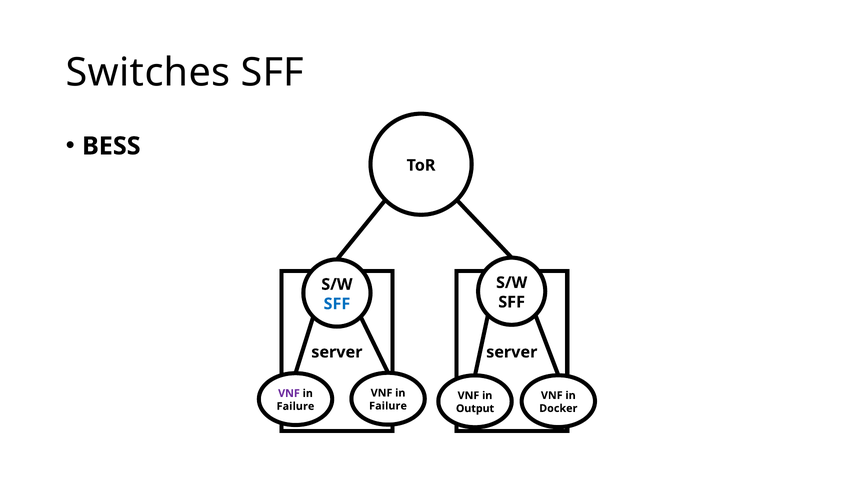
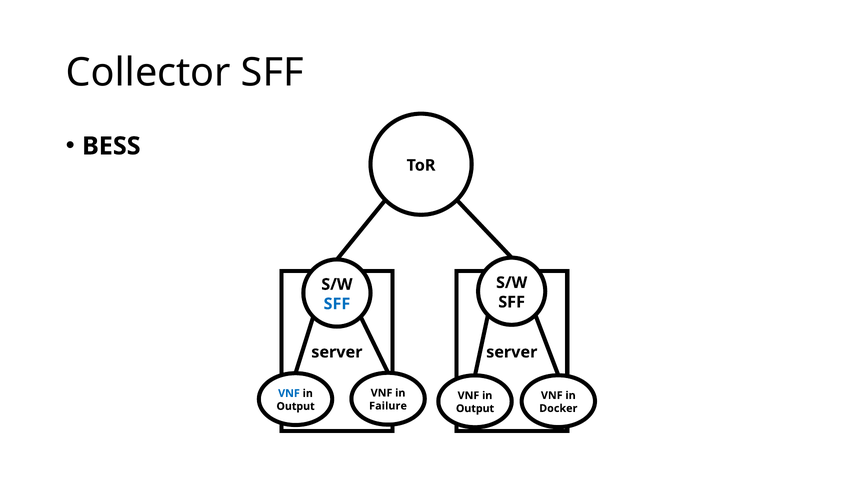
Switches: Switches -> Collector (148, 73)
VNF colour: purple -> blue (289, 393)
Failure: Failure -> Output (296, 406)
